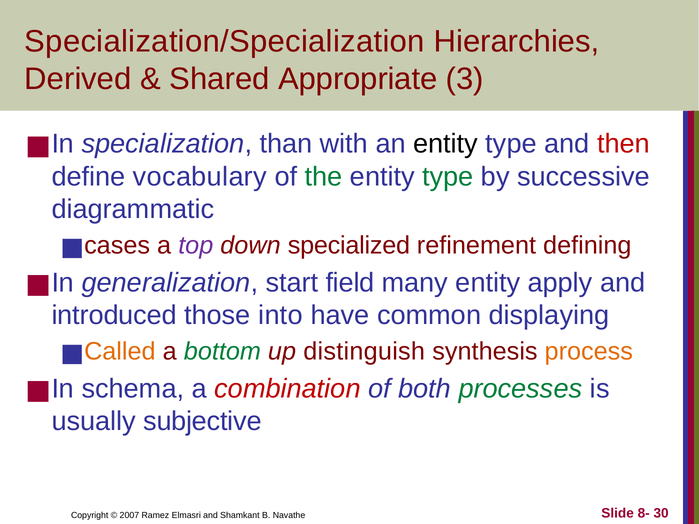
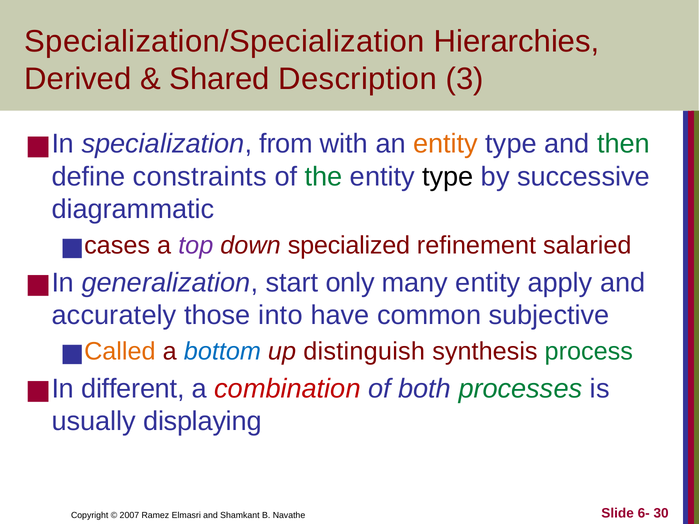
Appropriate: Appropriate -> Description (358, 79)
than: than -> from (286, 144)
entity colour: black -> orange (446, 144)
then colour: red -> green (623, 144)
vocabulary: vocabulary -> constraints (200, 177)
type colour: green -> black (448, 177)
defining: defining -> salaried (587, 246)
field: field -> only (350, 283)
introduced: introduced -> accurately (114, 315)
displaying: displaying -> subjective (549, 315)
bottom colour: green -> blue (222, 352)
process colour: orange -> green (589, 352)
schema: schema -> different (133, 389)
subjective: subjective -> displaying (202, 421)
8-: 8- -> 6- (644, 514)
